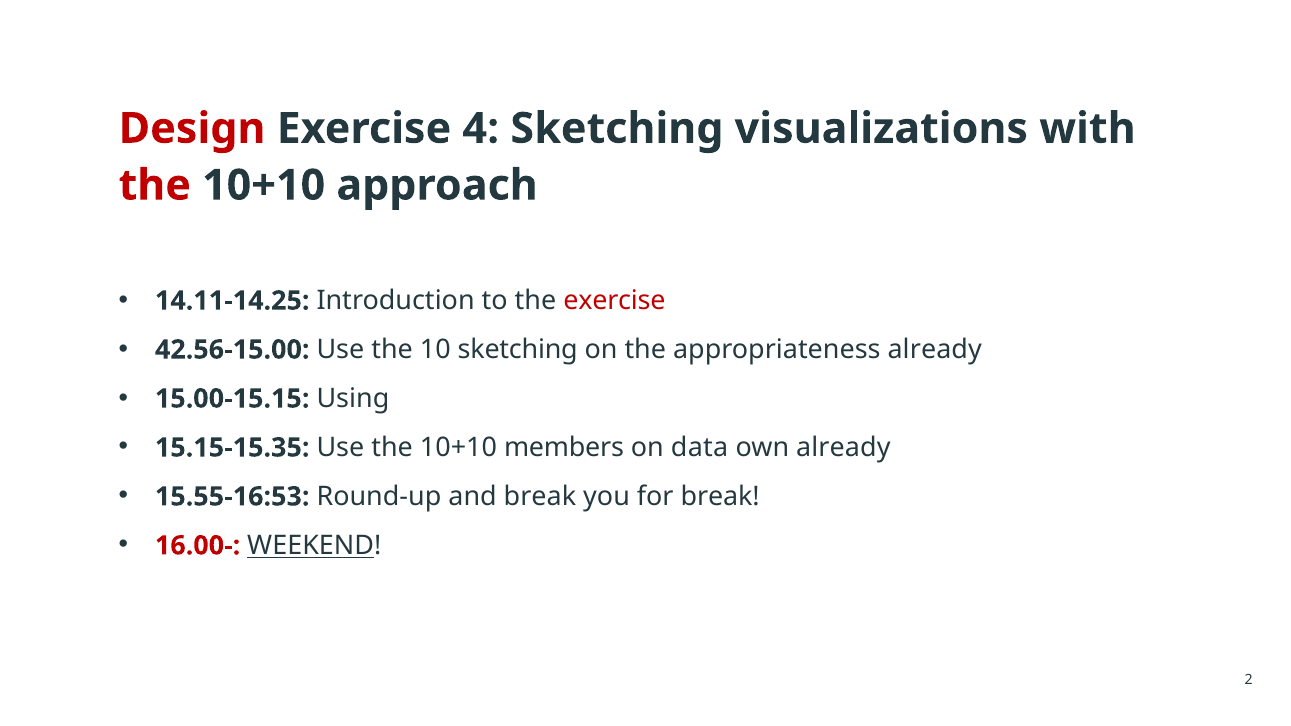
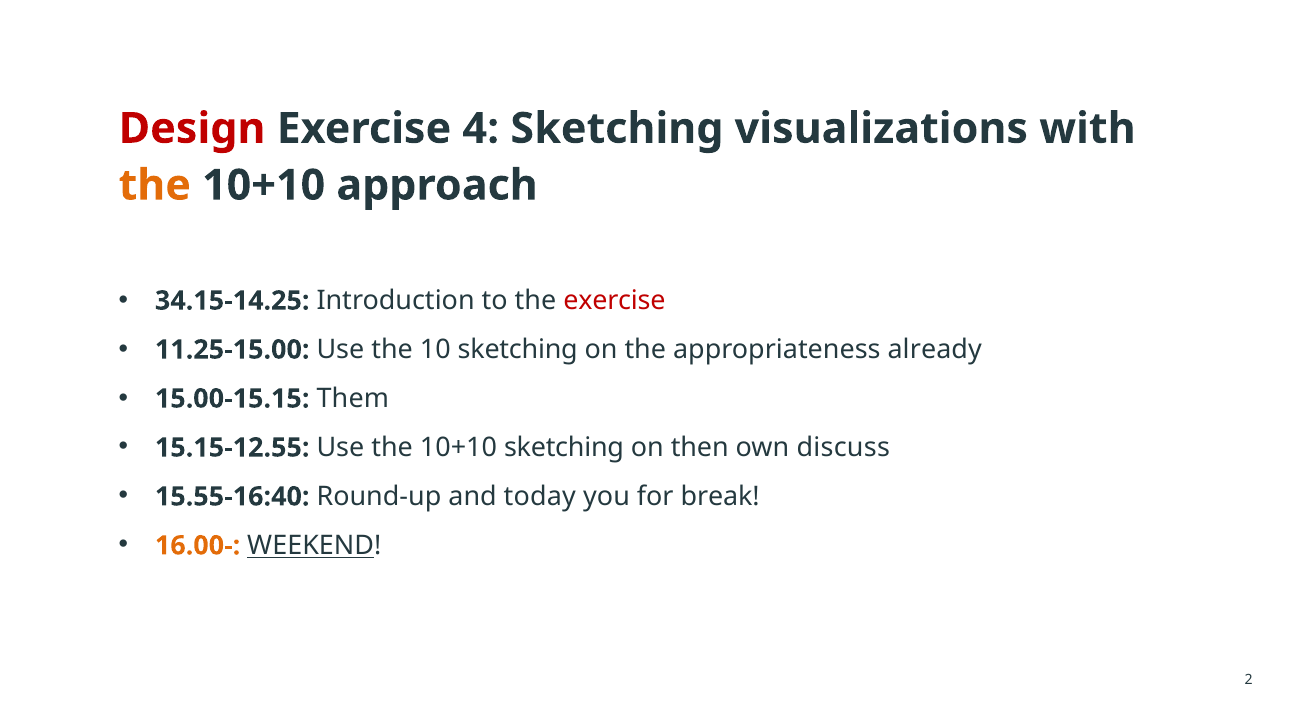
the colour: red -> orange (155, 185)
14.11-14.25: 14.11-14.25 -> 34.15-14.25 (232, 301)
42.56-15.00: 42.56-15.00 -> 11.25-15.00 (232, 350)
Using: Using -> Them (353, 399)
15.15-15.35: 15.15-15.35 -> 15.15-12.55 (232, 448)
10+10 members: members -> sketching (564, 448)
data: data -> then (700, 448)
own already: already -> discuss (843, 448)
15.55-16:53: 15.55-16:53 -> 15.55-16:40 (232, 497)
and break: break -> today (540, 497)
16.00- colour: red -> orange (198, 546)
